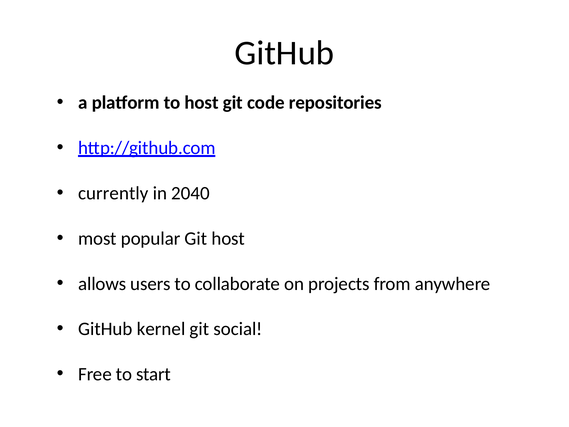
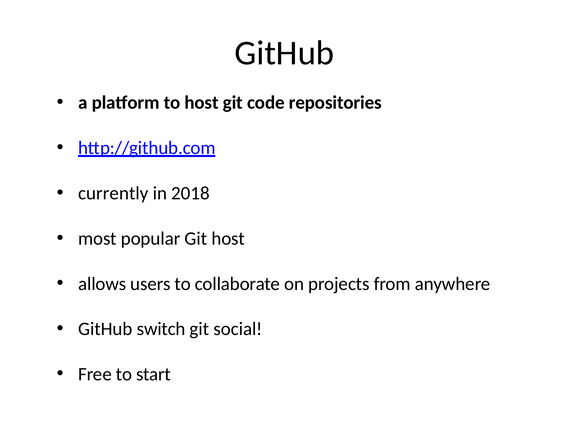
2040: 2040 -> 2018 (190, 193)
kernel: kernel -> switch (161, 329)
